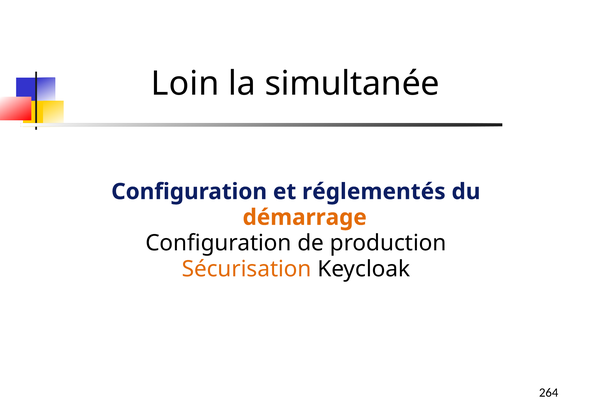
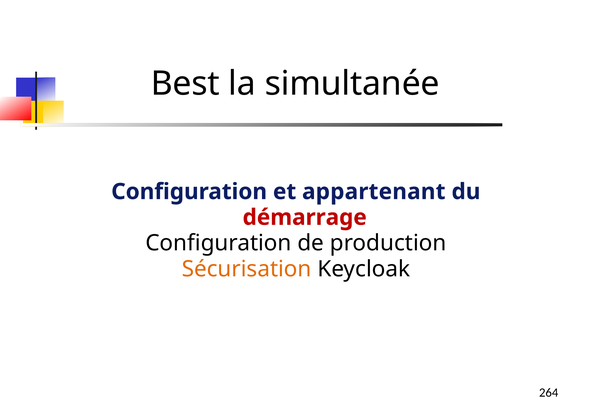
Loin: Loin -> Best (185, 83)
réglementés: réglementés -> appartenant (374, 191)
démarrage colour: orange -> red (305, 217)
